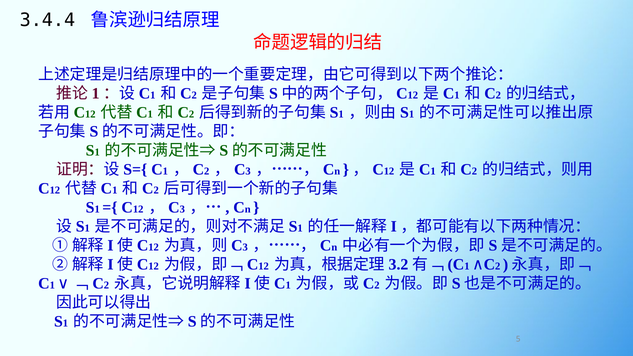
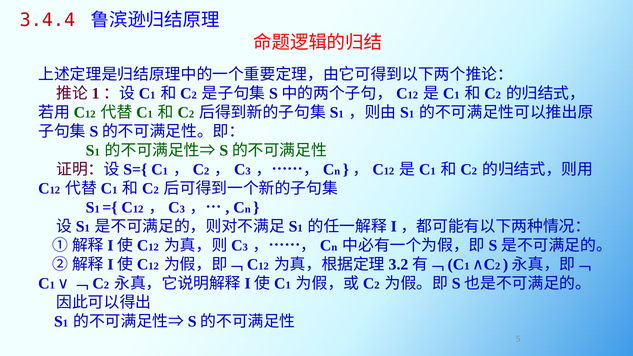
3.4.4 colour: black -> red (47, 20)
